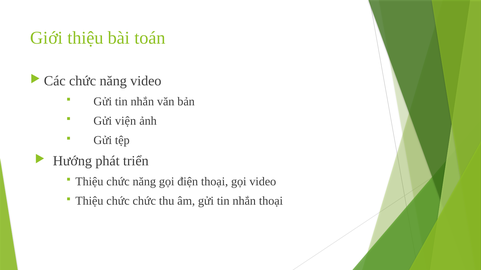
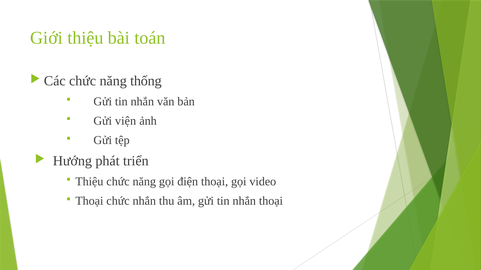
năng video: video -> thống (146, 81)
Thiệu: Thiệu -> Thoại (89, 201)
chức chức: chức -> nhắn (144, 201)
